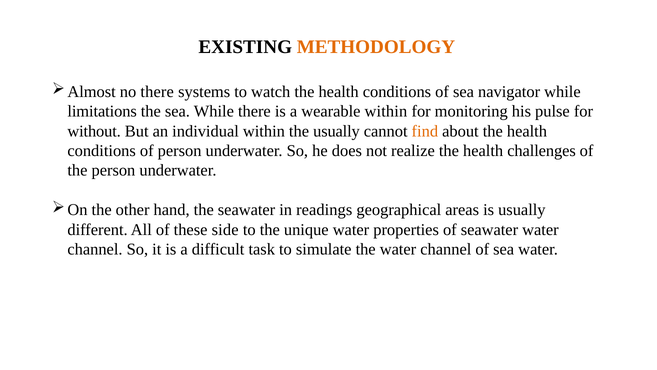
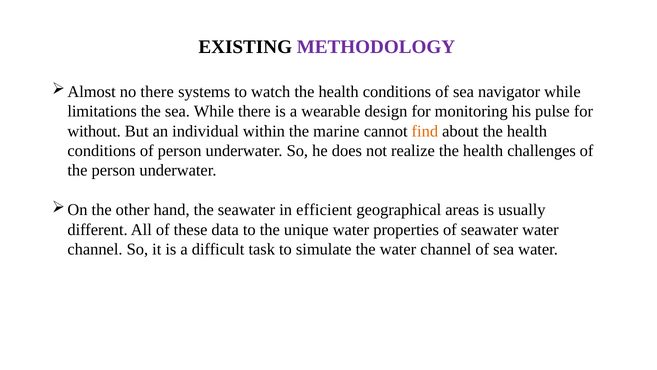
METHODOLOGY colour: orange -> purple (376, 47)
wearable within: within -> design (386, 111)
the usually: usually -> marine (336, 131)
readings: readings -> efficient (324, 210)
side: side -> data (225, 229)
